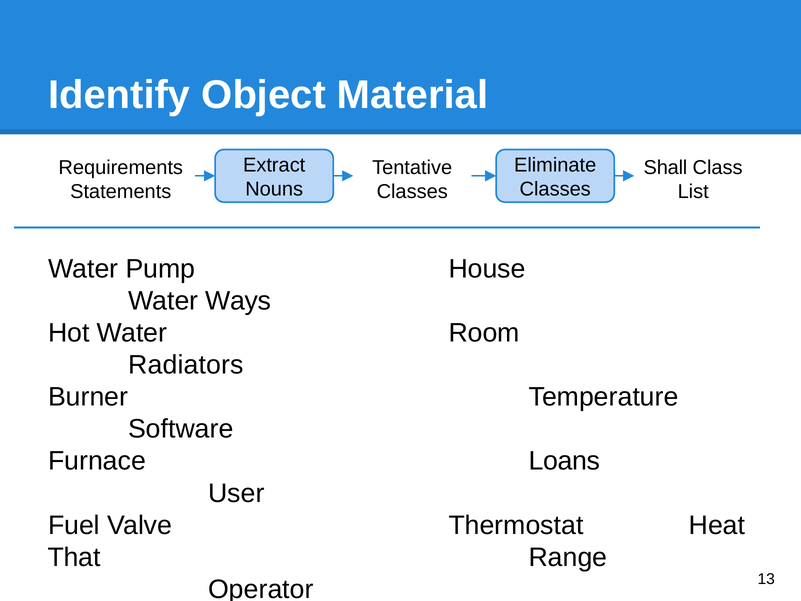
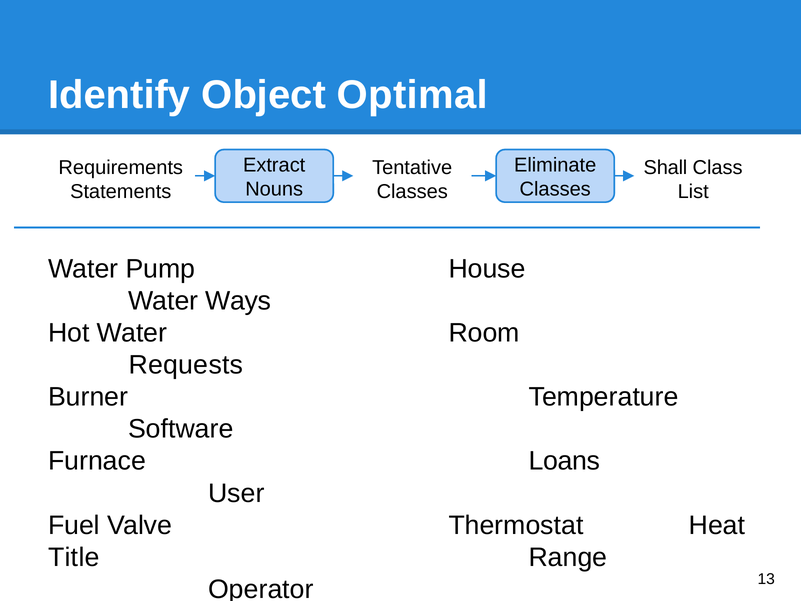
Material: Material -> Optimal (412, 95)
Radiators: Radiators -> Requests (186, 365)
That: That -> Title (74, 557)
